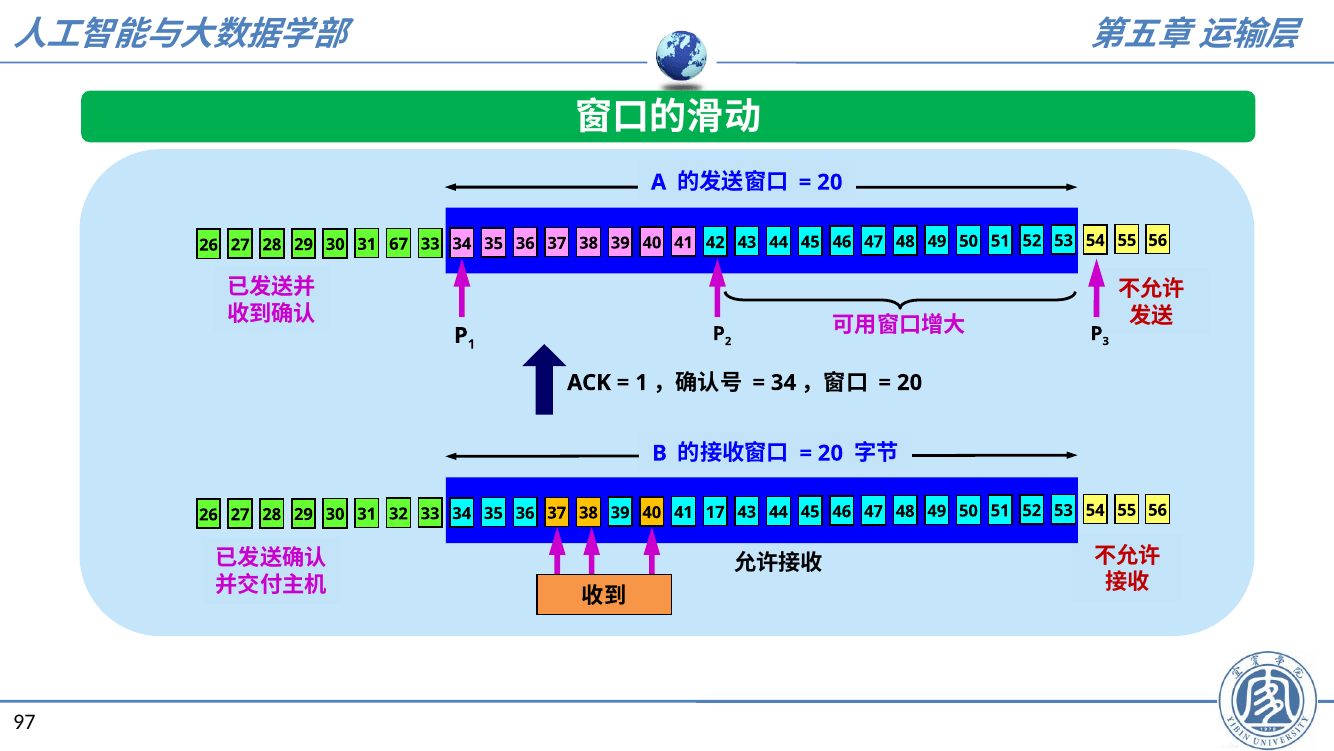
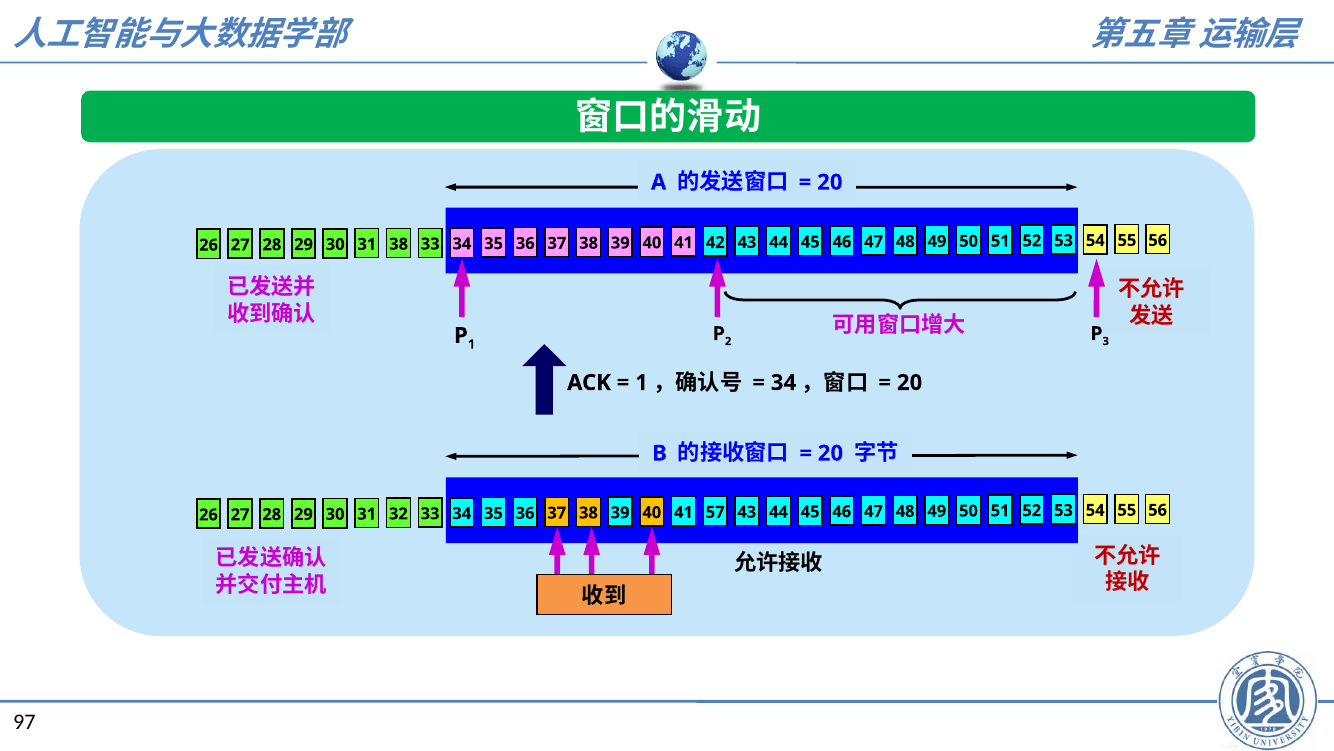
31 67: 67 -> 38 (399, 244)
17: 17 -> 57 (715, 512)
